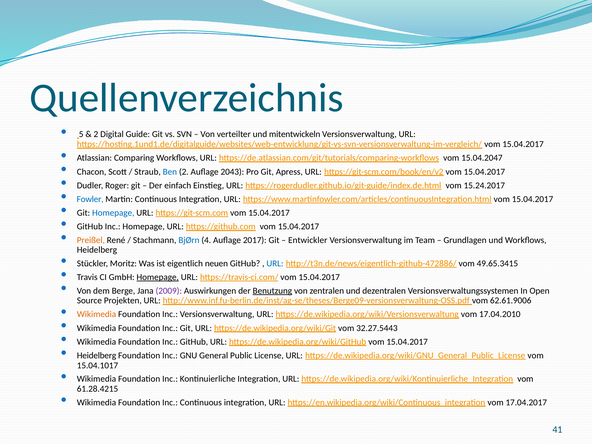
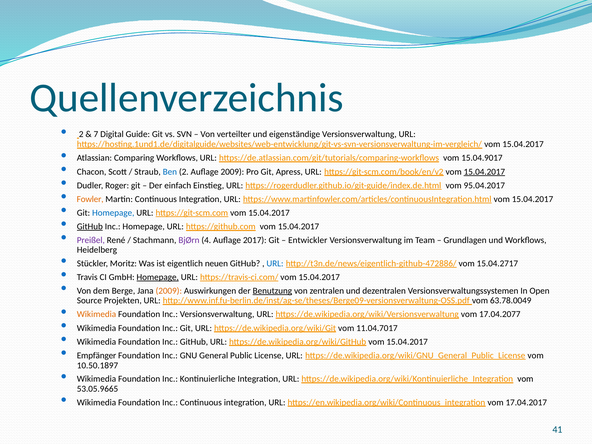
5: 5 -> 2 (81, 134)
2: 2 -> 7 (96, 134)
mitentwickeln: mitentwickeln -> eigenständige (295, 134)
15.04.2047: 15.04.2047 -> 15.04.9017 (482, 158)
Auflage 2043: 2043 -> 2009 (232, 172)
15.04.2017 underline: none -> present (484, 172)
15.24.2017: 15.24.2017 -> 95.04.2017 (484, 185)
Fowler colour: blue -> orange (90, 199)
GitHub underline: none -> present (90, 227)
Preißel colour: orange -> purple (91, 240)
BjØrn colour: blue -> purple (189, 240)
49.65.3415: 49.65.3415 -> 15.04.2717 (497, 263)
2009 colour: purple -> orange (169, 291)
62.61.9006: 62.61.9006 -> 63.78.0049 (511, 301)
17.04.2010: 17.04.2010 -> 17.04.2077 (500, 314)
32.27.5443: 32.27.5443 -> 11.04.7017 (377, 328)
Heidelberg: Heidelberg -> Empfänger (97, 355)
15.04.1017: 15.04.1017 -> 10.50.1897 (97, 365)
61.28.4215: 61.28.4215 -> 53.05.9665 (97, 389)
